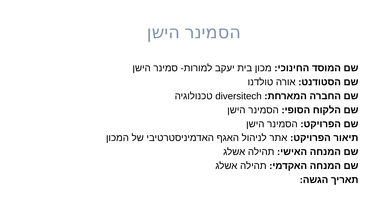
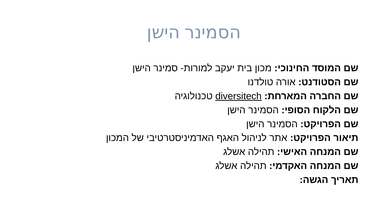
diversitech underline: none -> present (238, 96)
